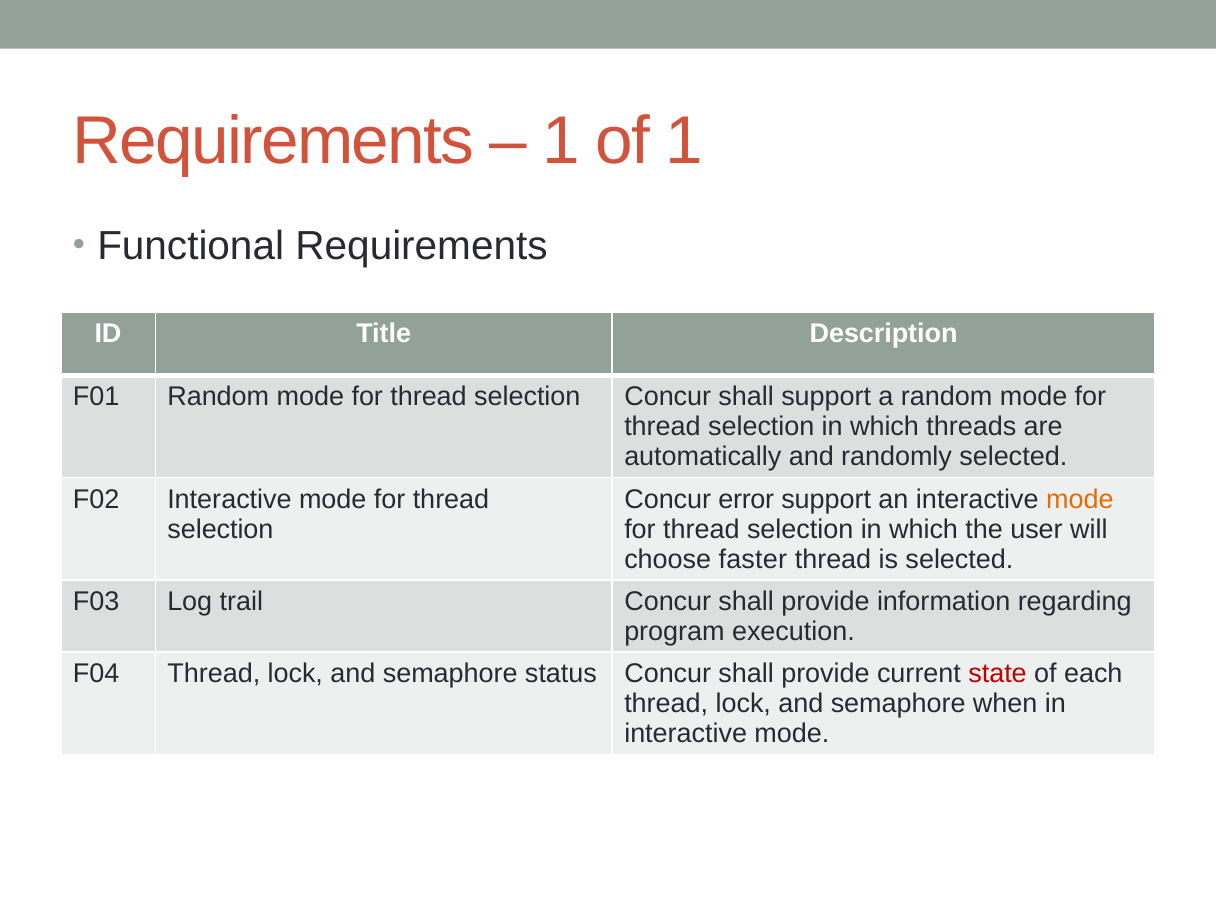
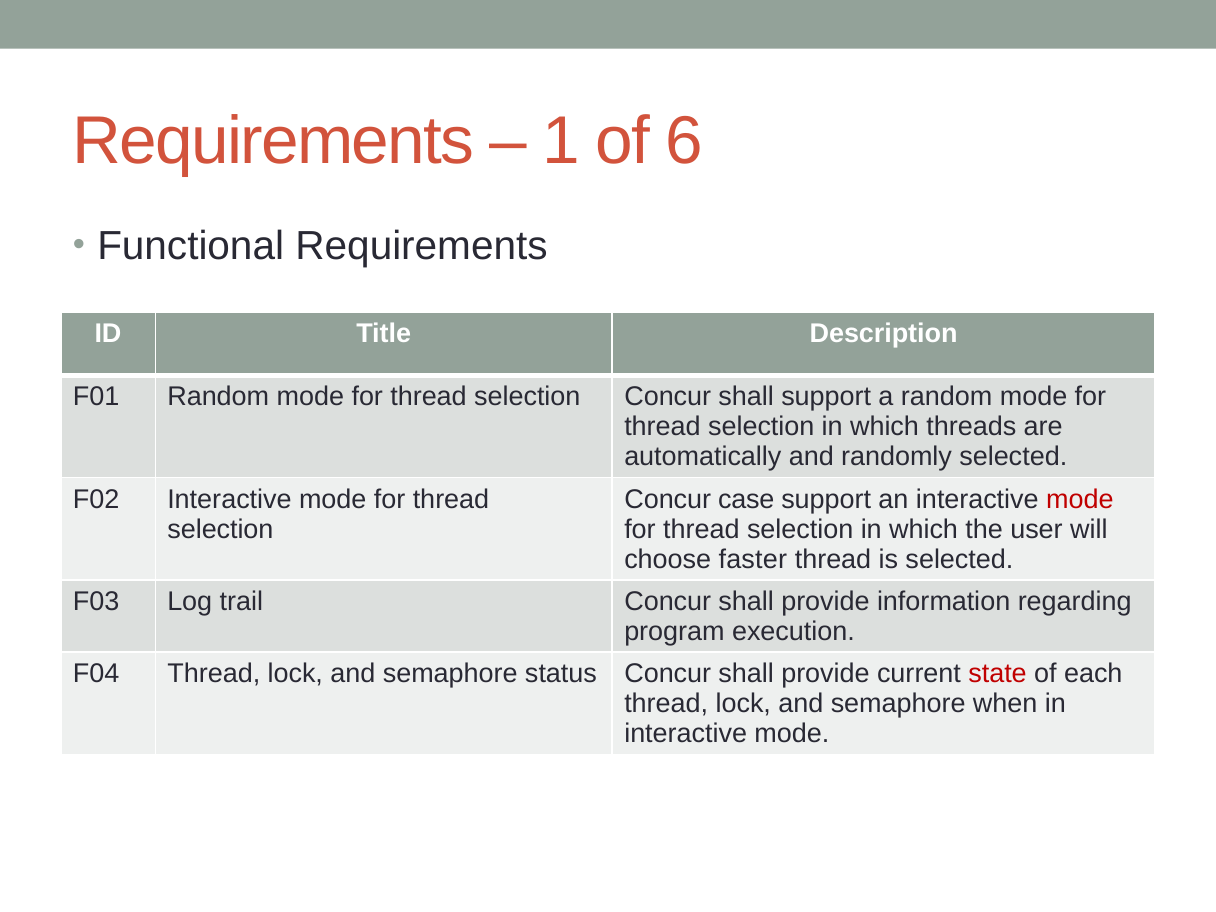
of 1: 1 -> 6 (685, 142)
error: error -> case (746, 499)
mode colour: orange -> red (1080, 499)
